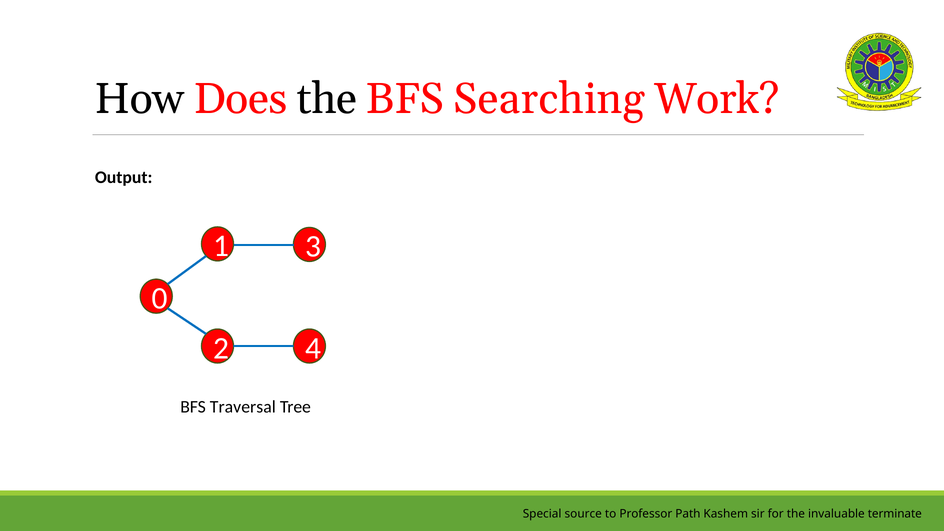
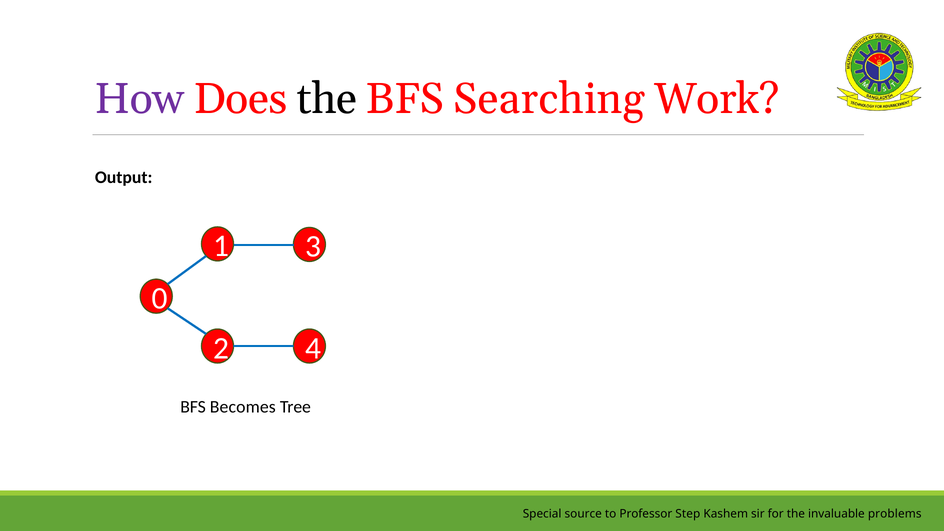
How colour: black -> purple (140, 99)
Traversal: Traversal -> Becomes (243, 407)
Path: Path -> Step (688, 514)
terminate: terminate -> problems (895, 514)
